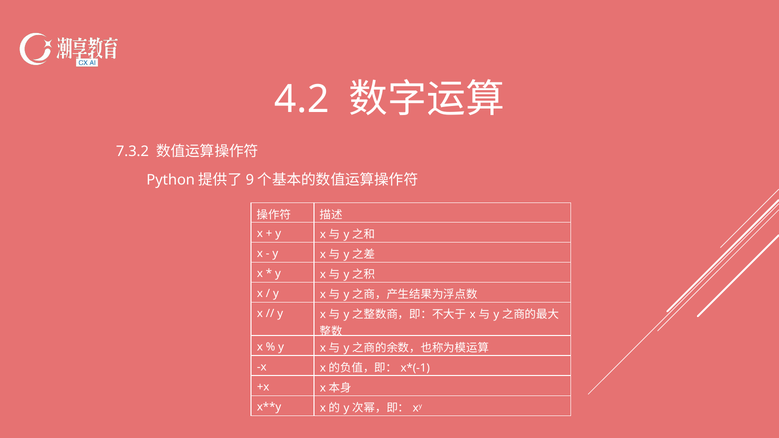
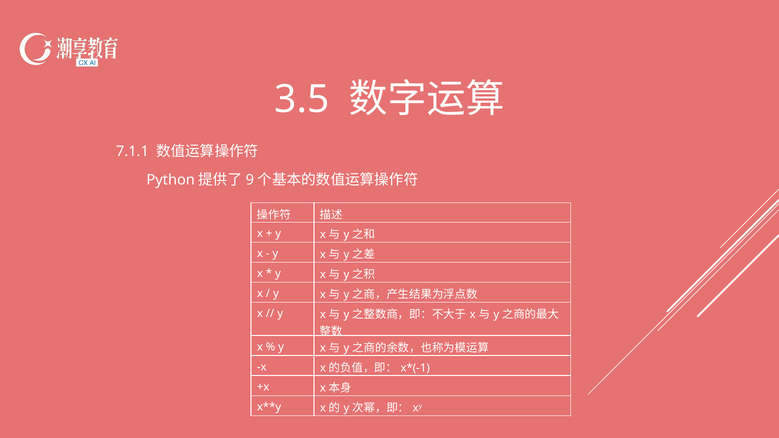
4.2: 4.2 -> 3.5 (302, 100)
7.3.2: 7.3.2 -> 7.1.1 (132, 151)
